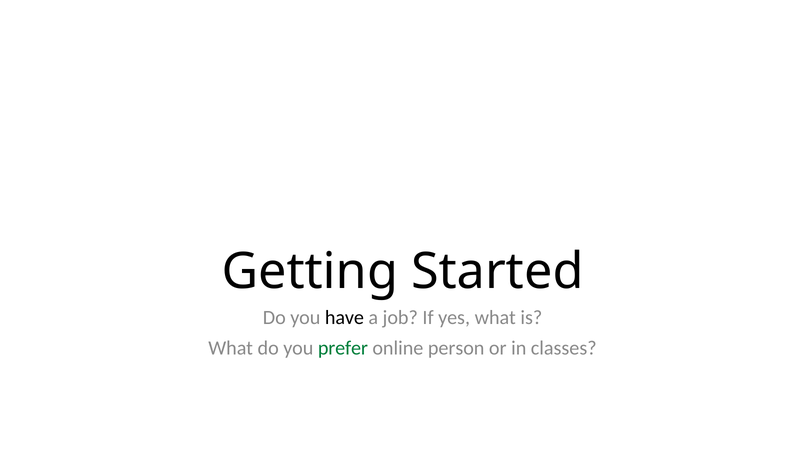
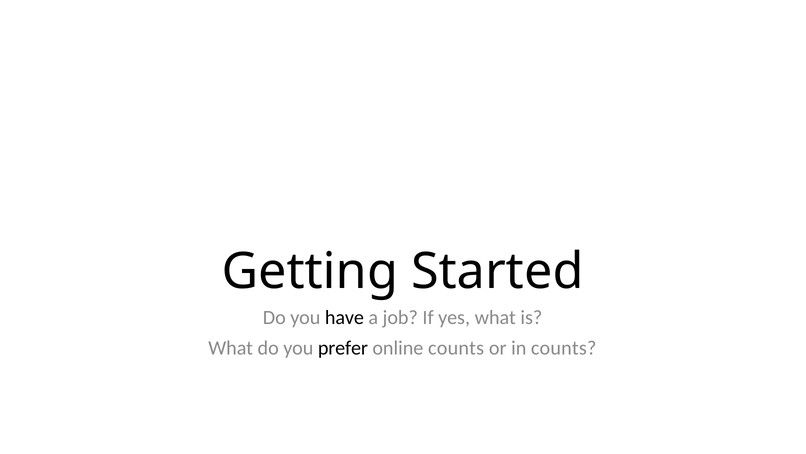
prefer colour: green -> black (343, 347)
online person: person -> counts (456, 347)
in classes: classes -> counts (564, 347)
